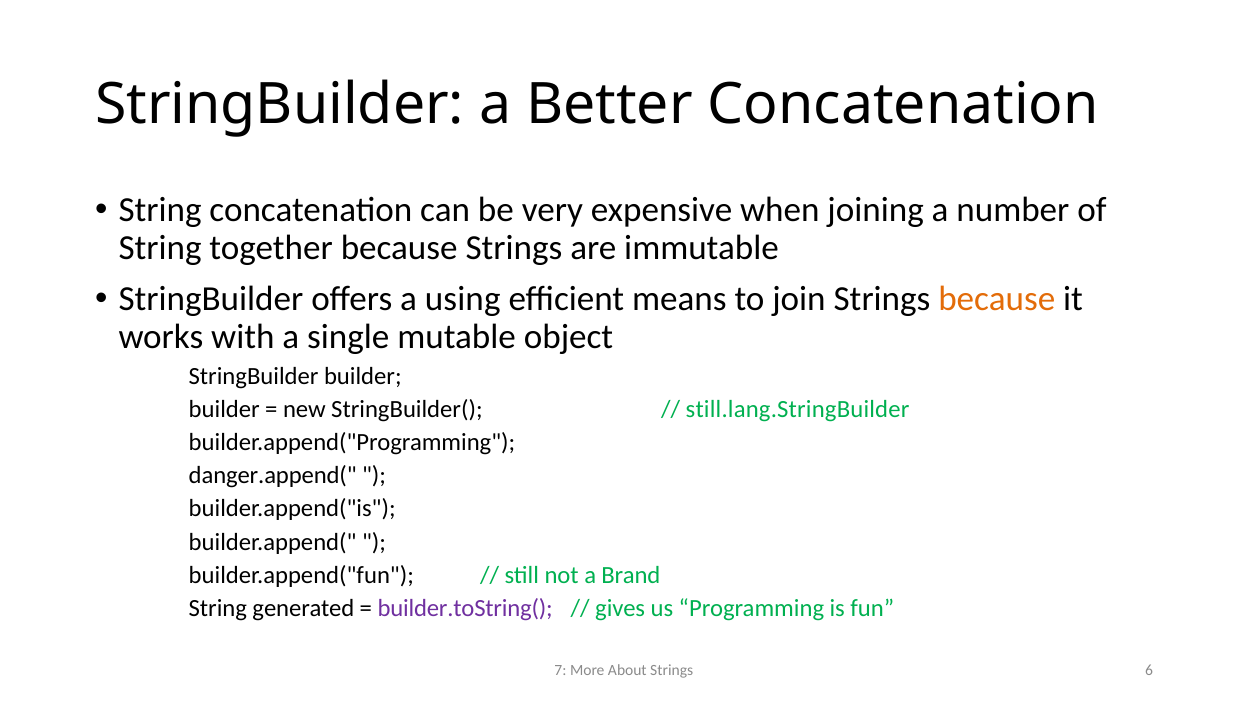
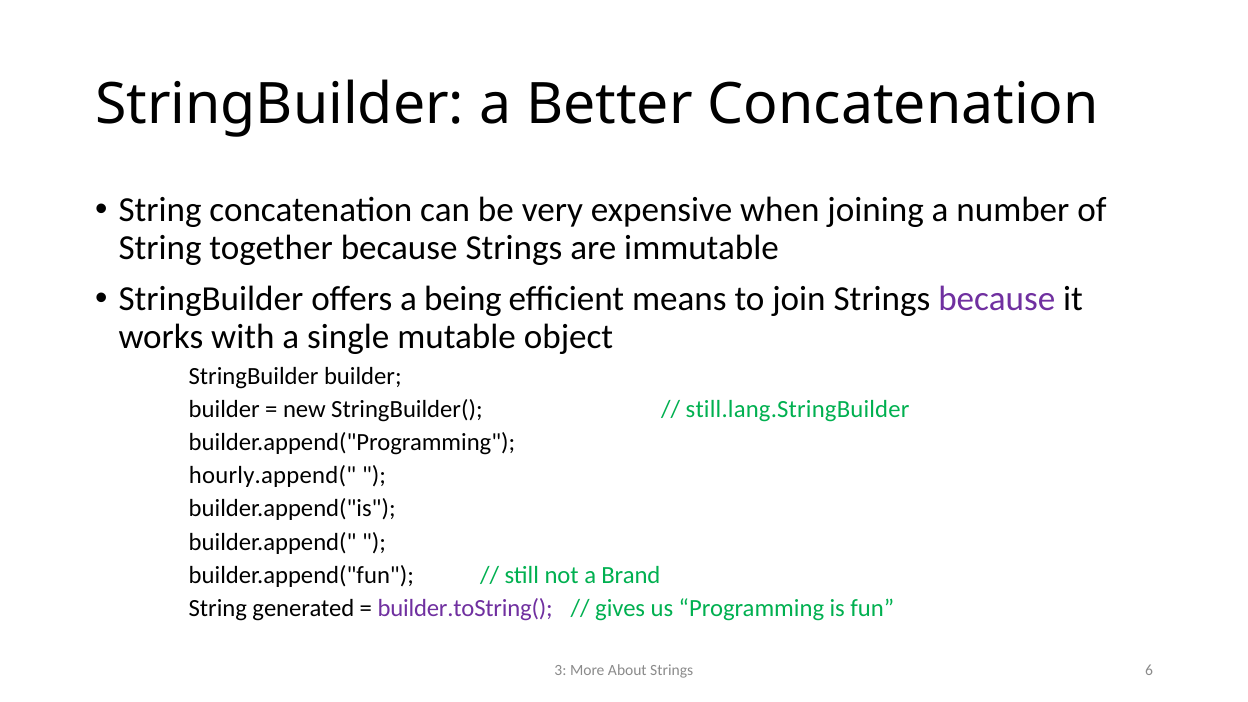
using: using -> being (463, 299)
because colour: orange -> purple (997, 299)
danger.append(: danger.append( -> hourly.append( (273, 476)
7: 7 -> 3 (560, 670)
